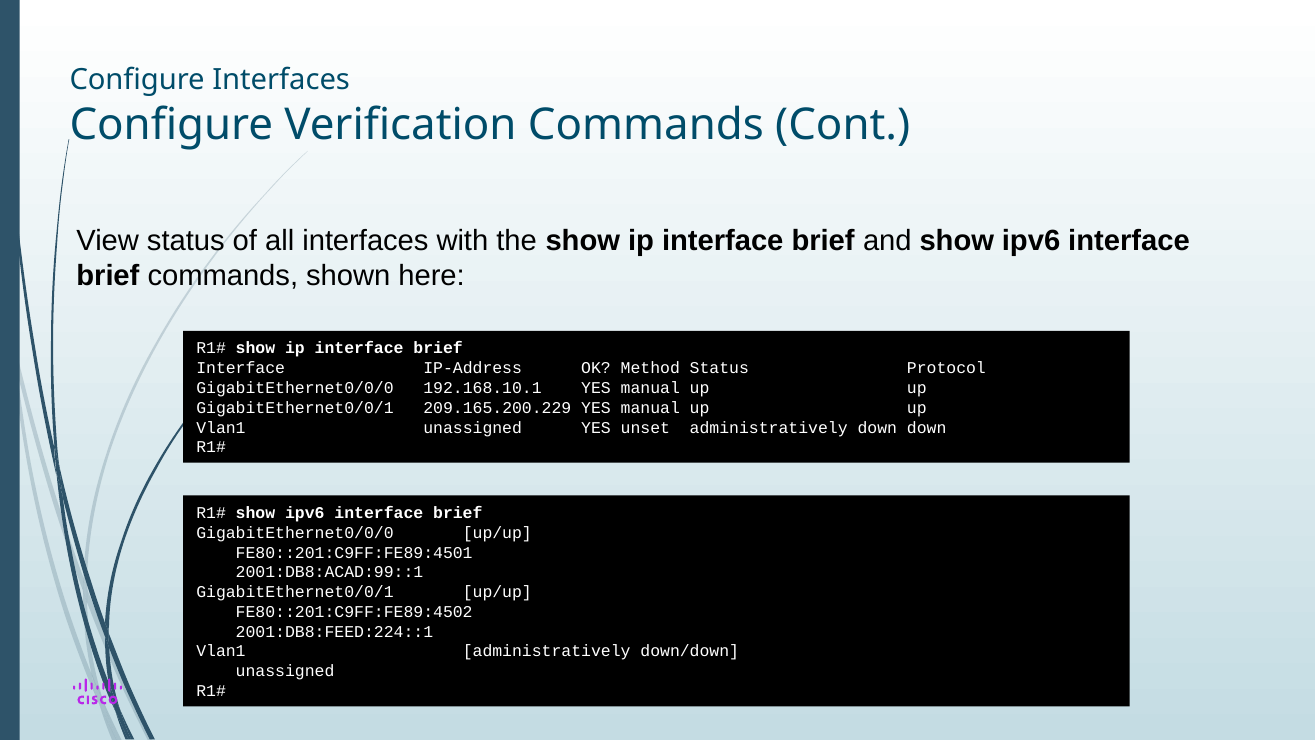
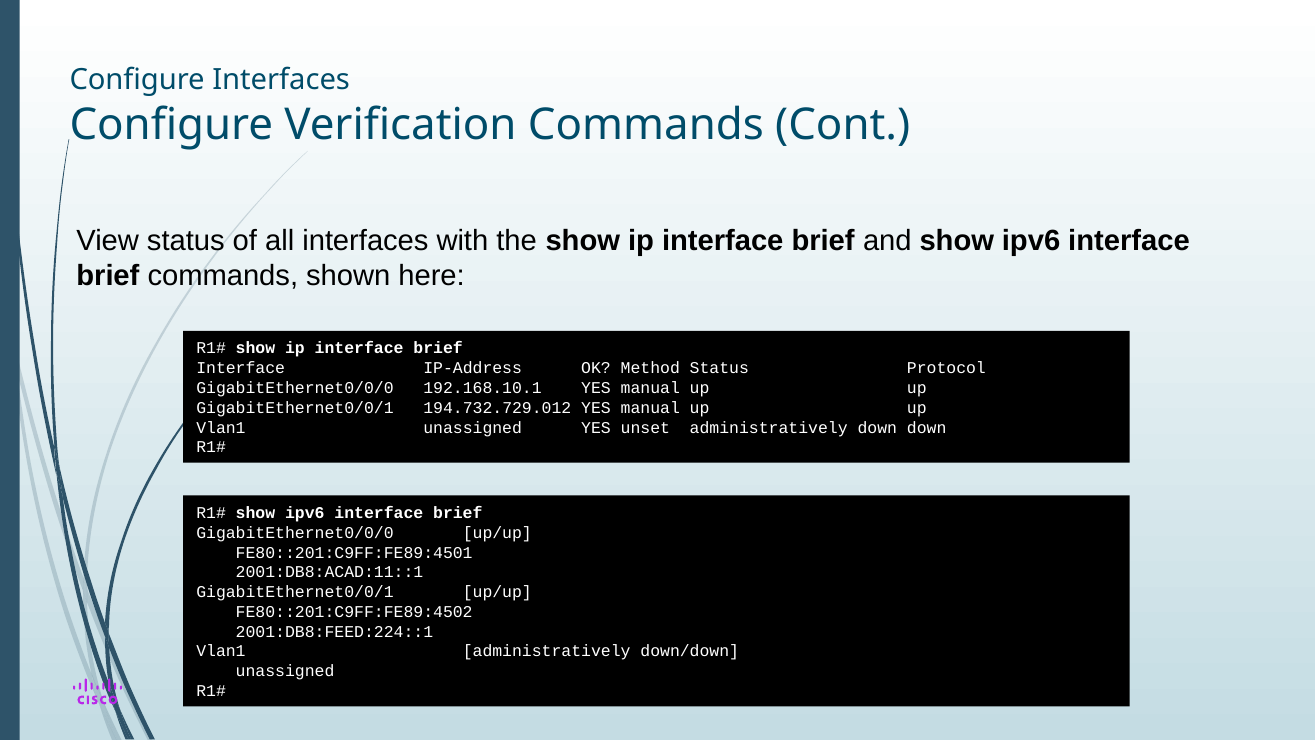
209.165.200.229: 209.165.200.229 -> 194.732.729.012 (497, 408)
2001:DB8:ACAD:99::1: 2001:DB8:ACAD:99::1 -> 2001:DB8:ACAD:11::1 (329, 572)
